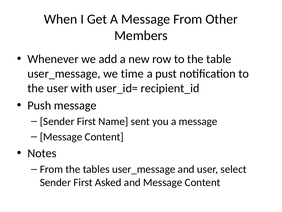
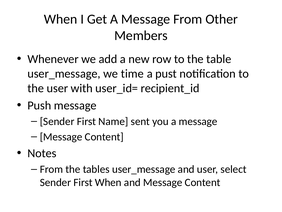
First Asked: Asked -> When (108, 182)
